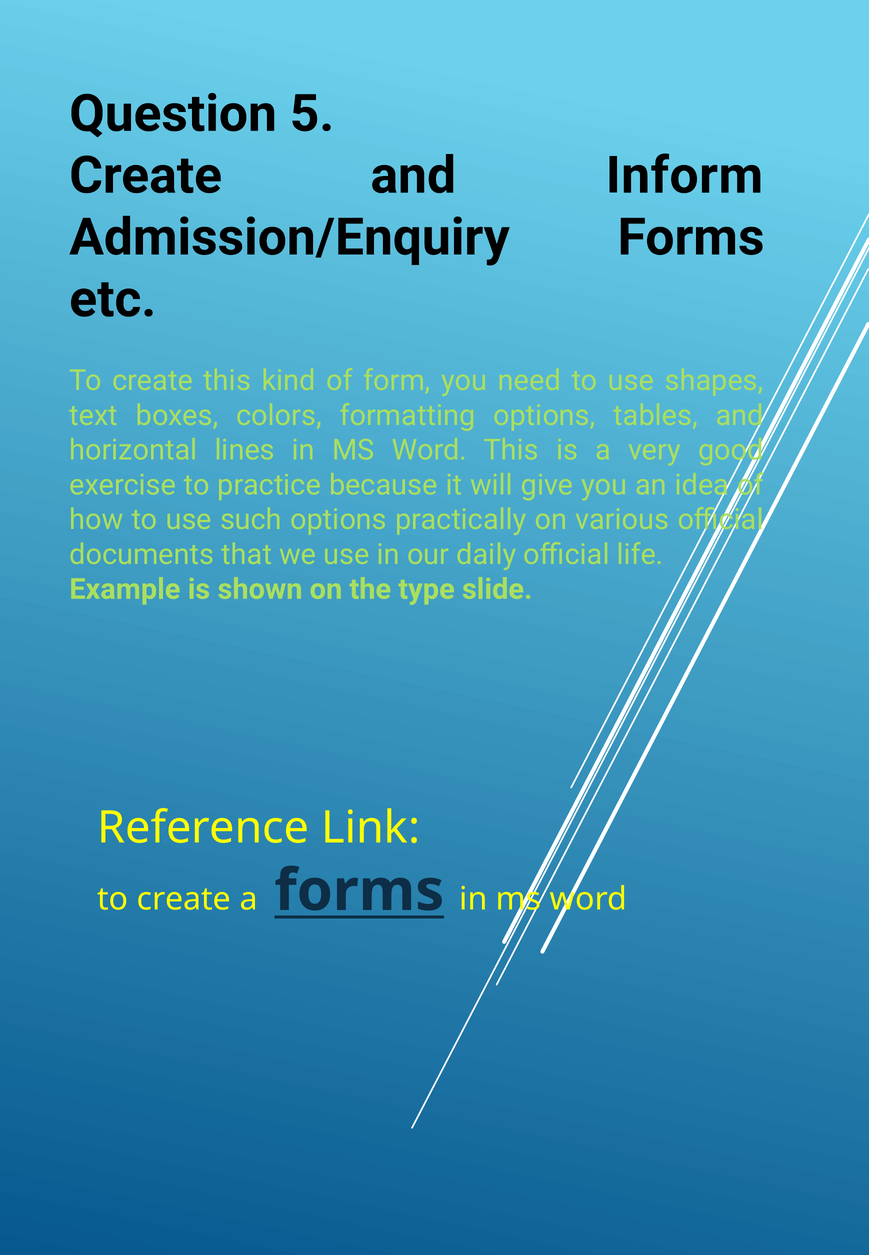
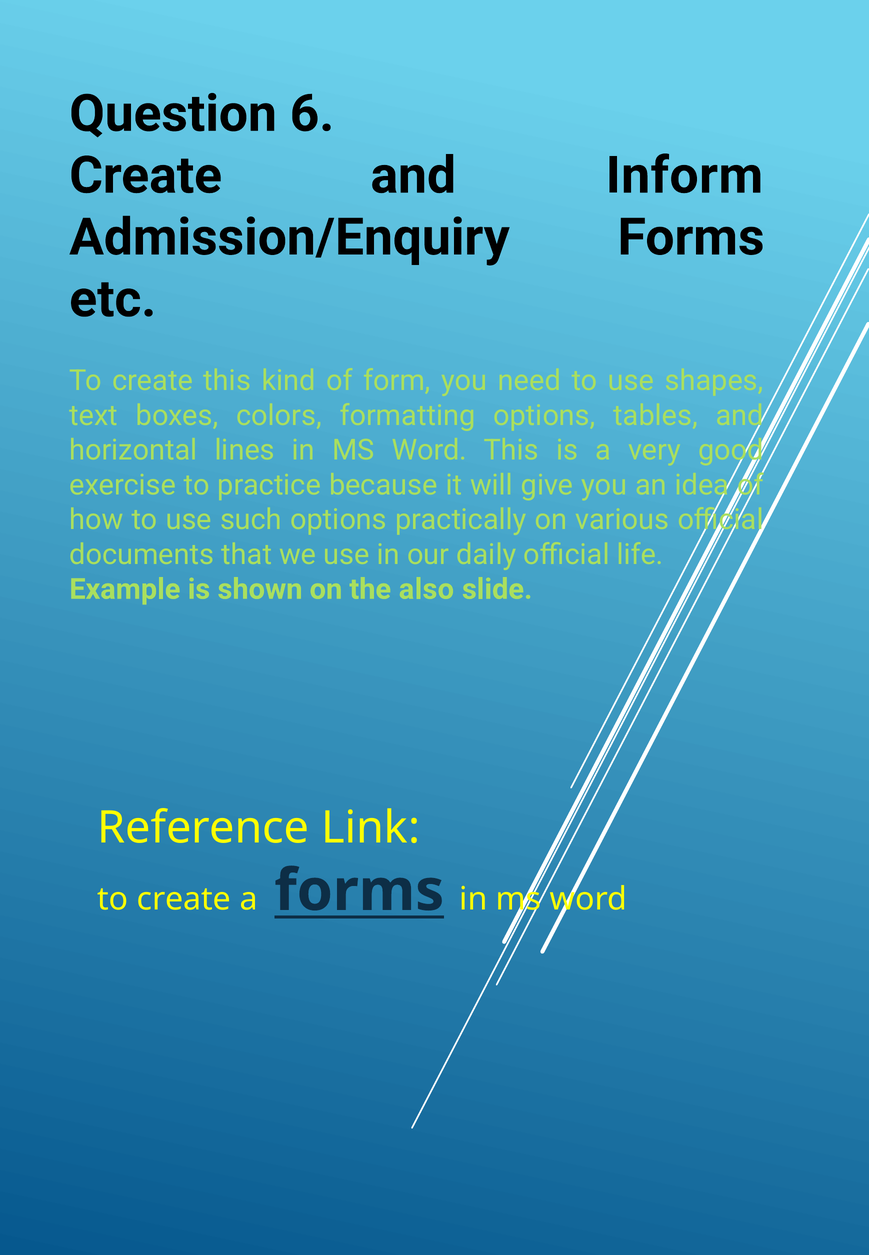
5: 5 -> 6 (312, 114)
type: type -> also (426, 589)
